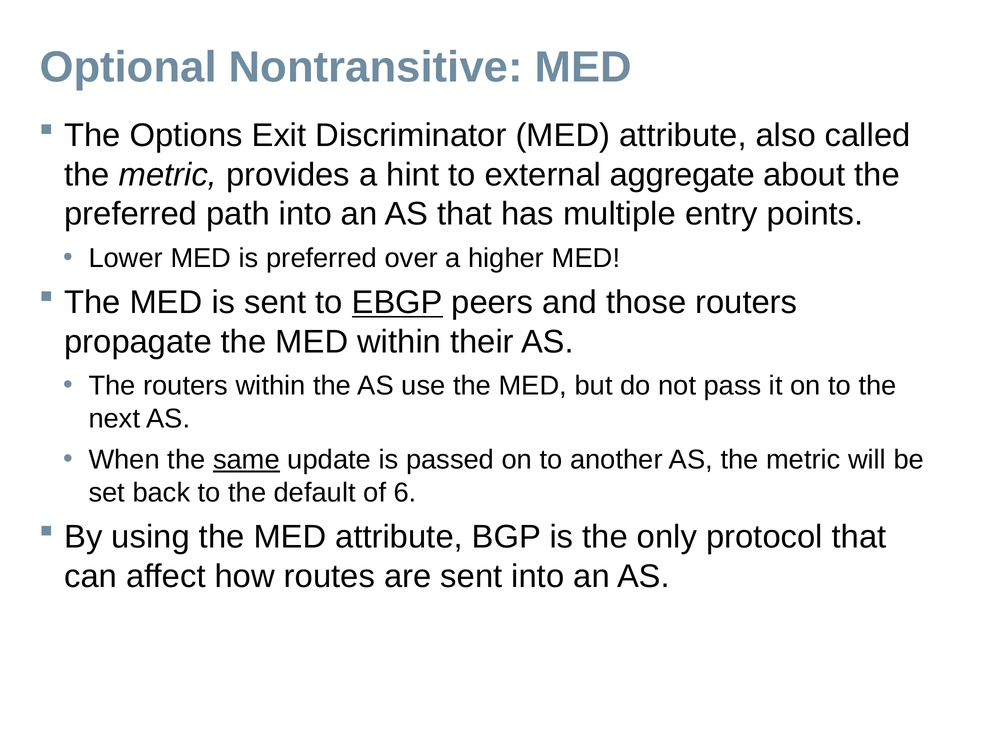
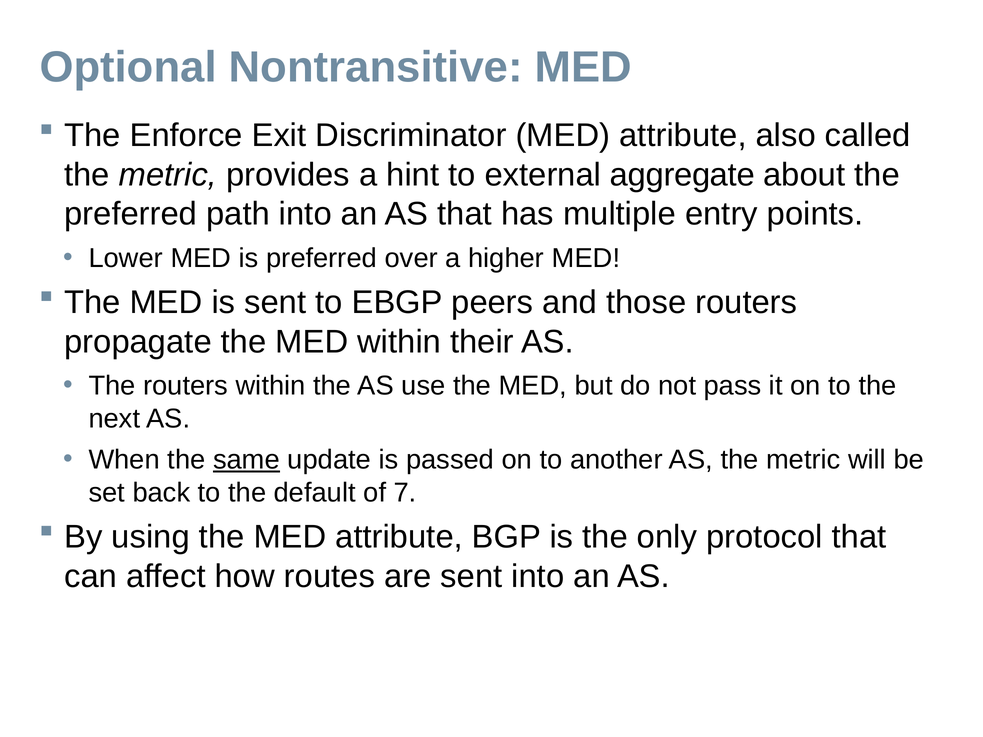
Options: Options -> Enforce (186, 136)
EBGP underline: present -> none (397, 303)
6: 6 -> 7 (405, 493)
